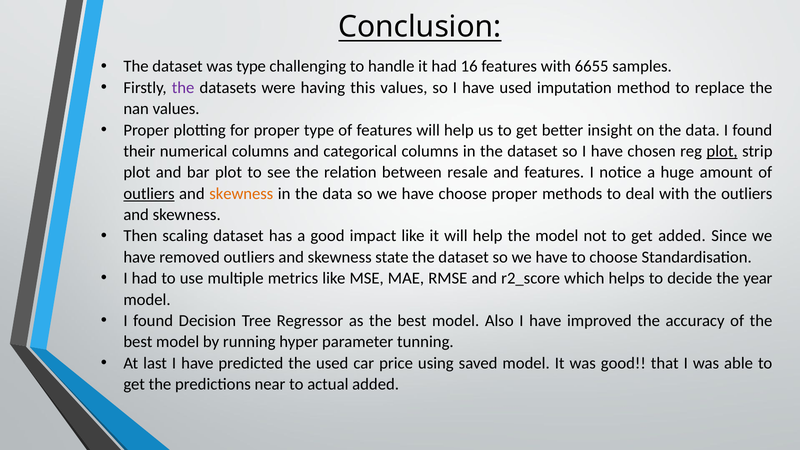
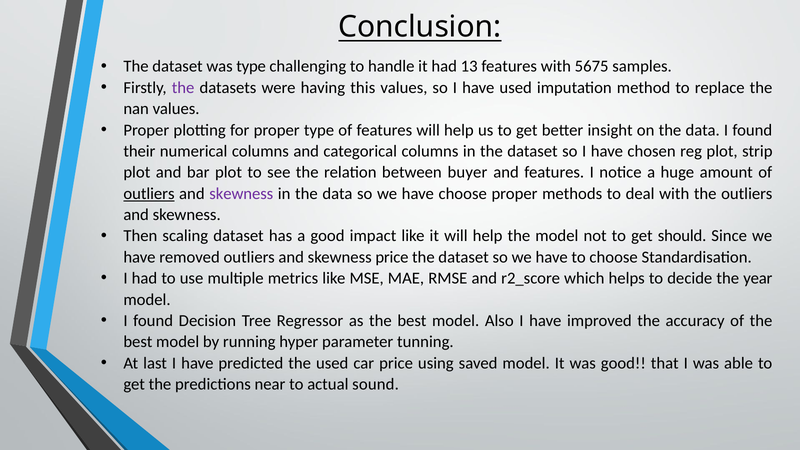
16: 16 -> 13 (469, 66)
6655: 6655 -> 5675 (592, 66)
plot underline: present -> none (722, 151)
resale: resale -> buyer (467, 172)
skewness colour: orange -> purple (241, 194)
get added: added -> should (682, 236)
skewness state: state -> price (392, 257)
actual added: added -> sound (376, 384)
